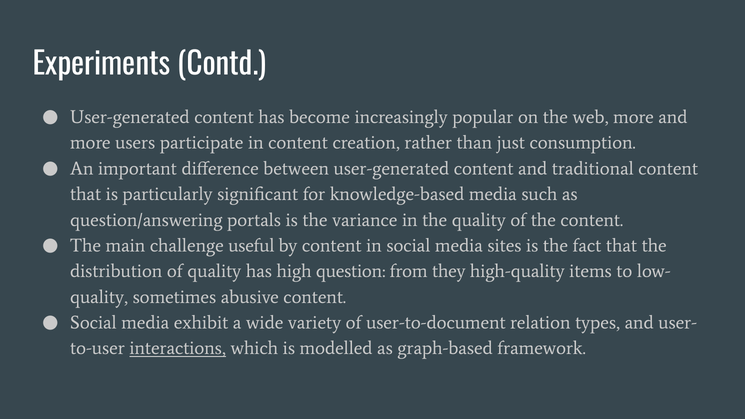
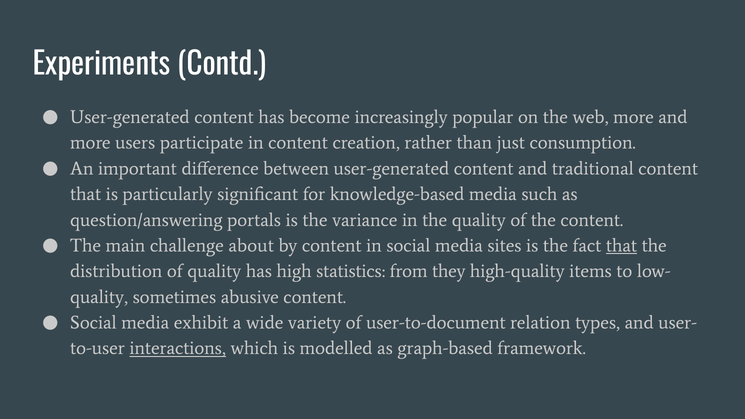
useful: useful -> about (251, 246)
that underline: none -> present (622, 246)
question: question -> statistics (351, 271)
